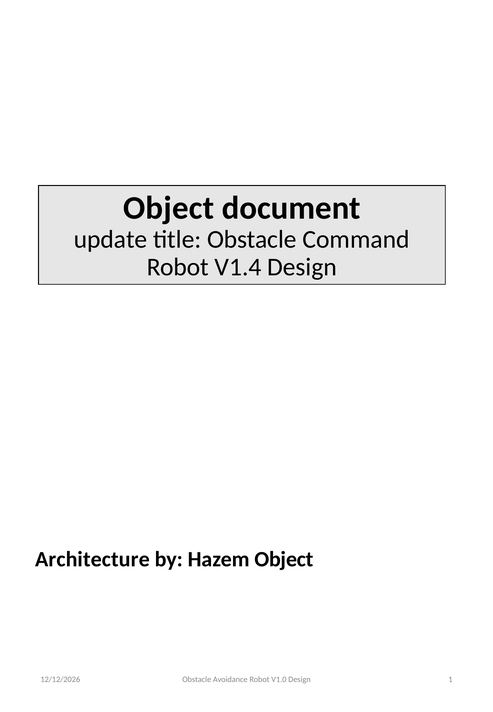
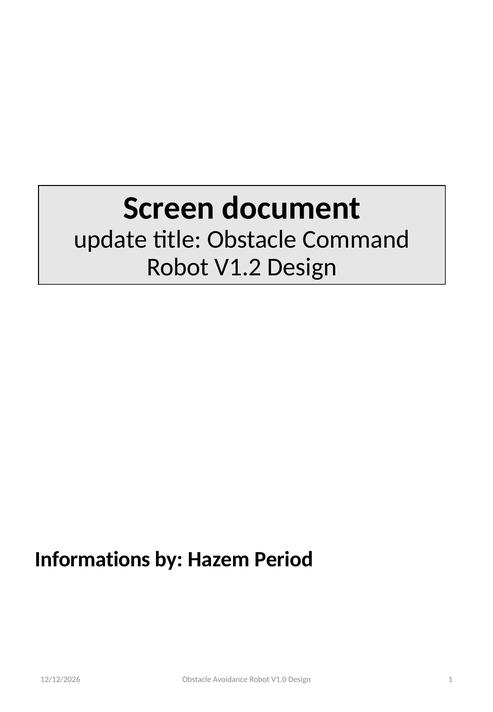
Object: Object -> Screen (169, 208)
V1.4: V1.4 -> V1.2 (238, 267)
Architecture: Architecture -> Informations (93, 559)
Hazem Object: Object -> Period (284, 559)
